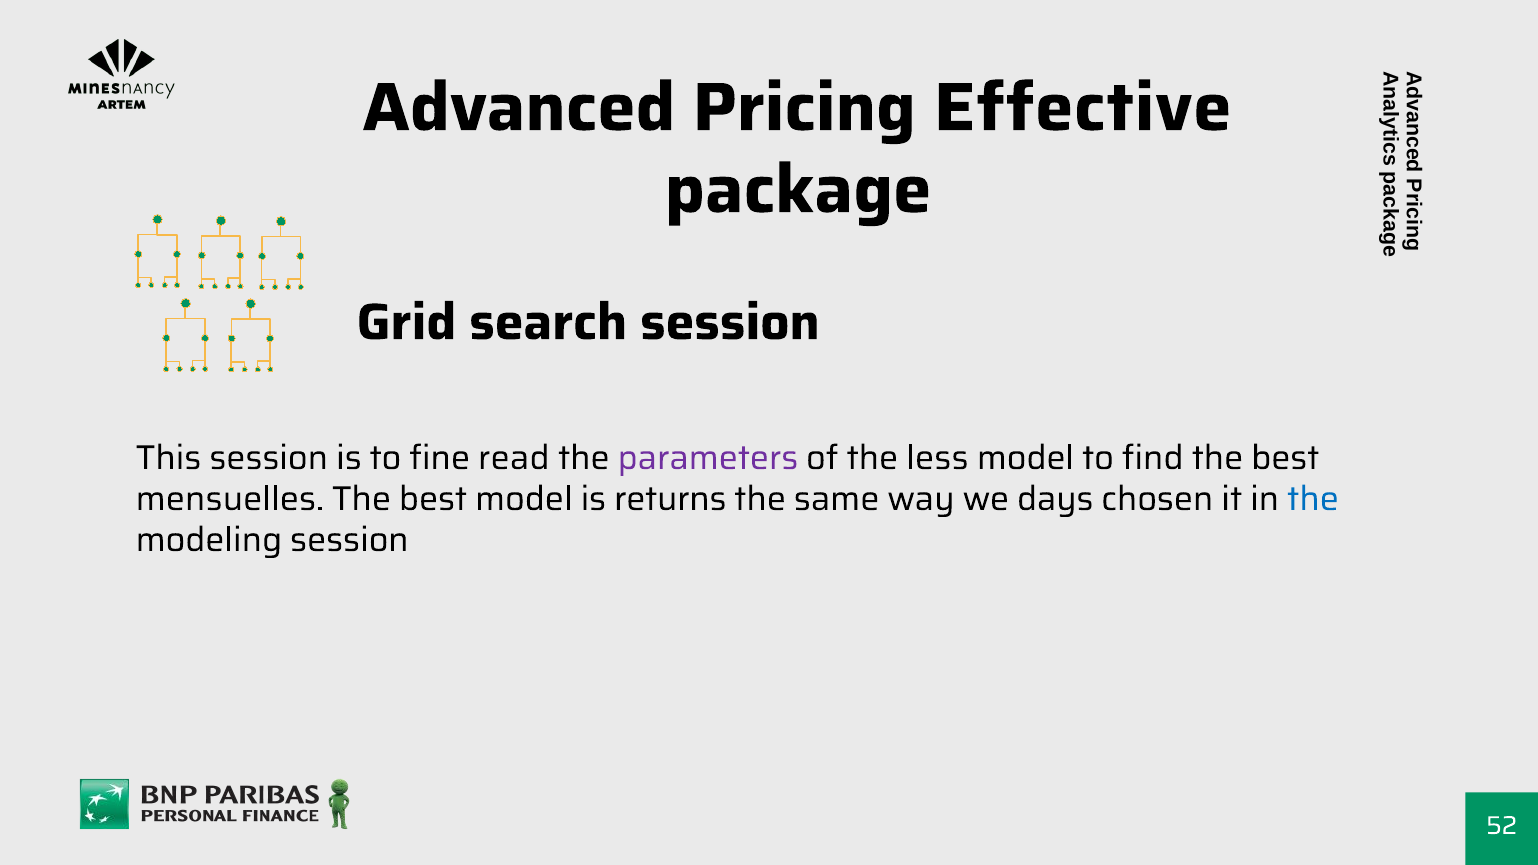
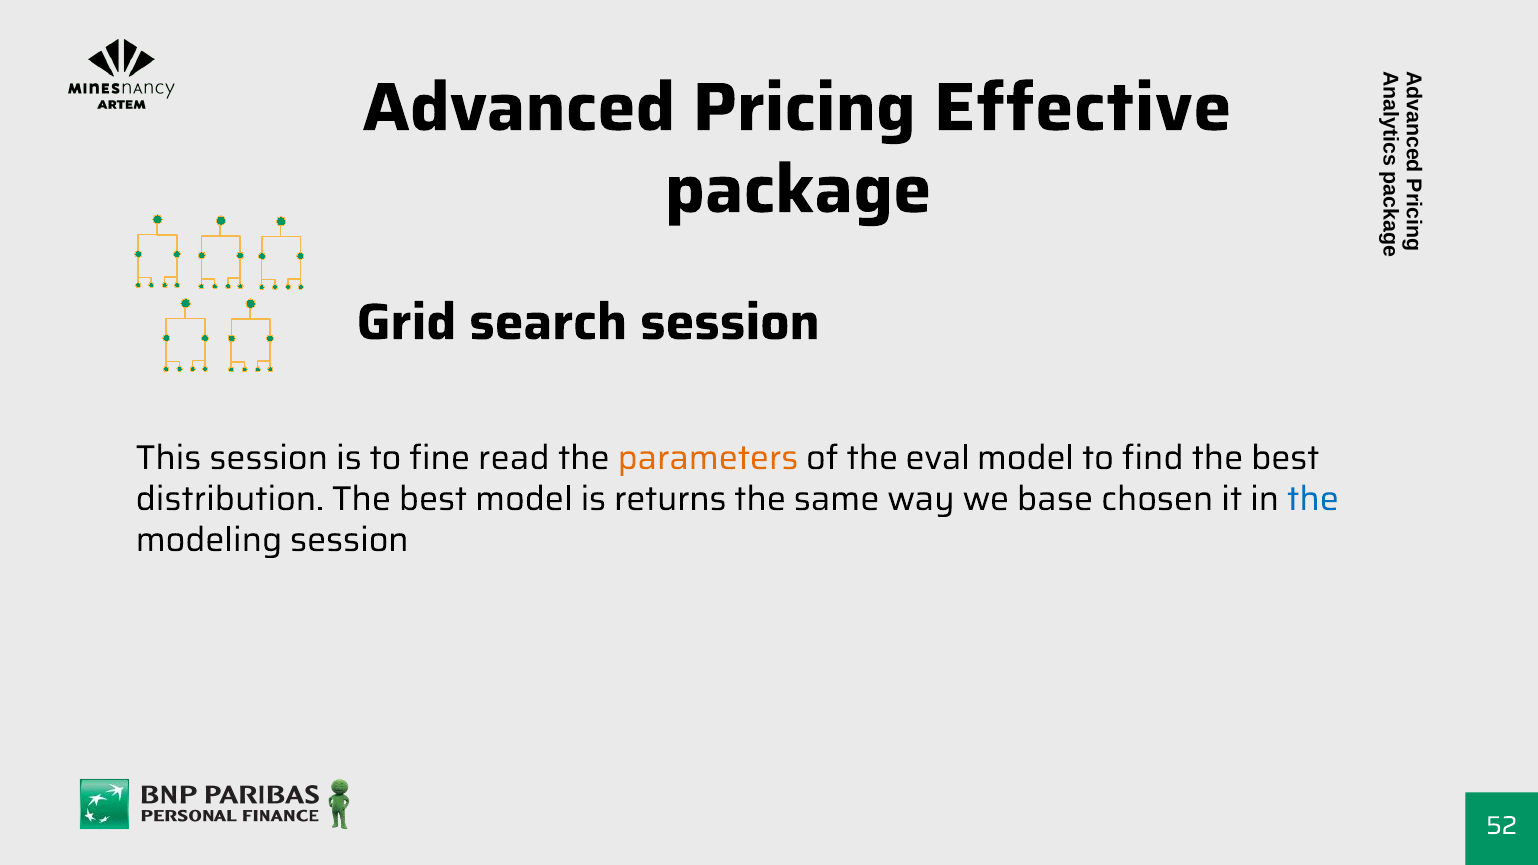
parameters colour: purple -> orange (708, 458)
less: less -> eval (938, 458)
mensuelles: mensuelles -> distribution (230, 499)
days: days -> base (1055, 499)
